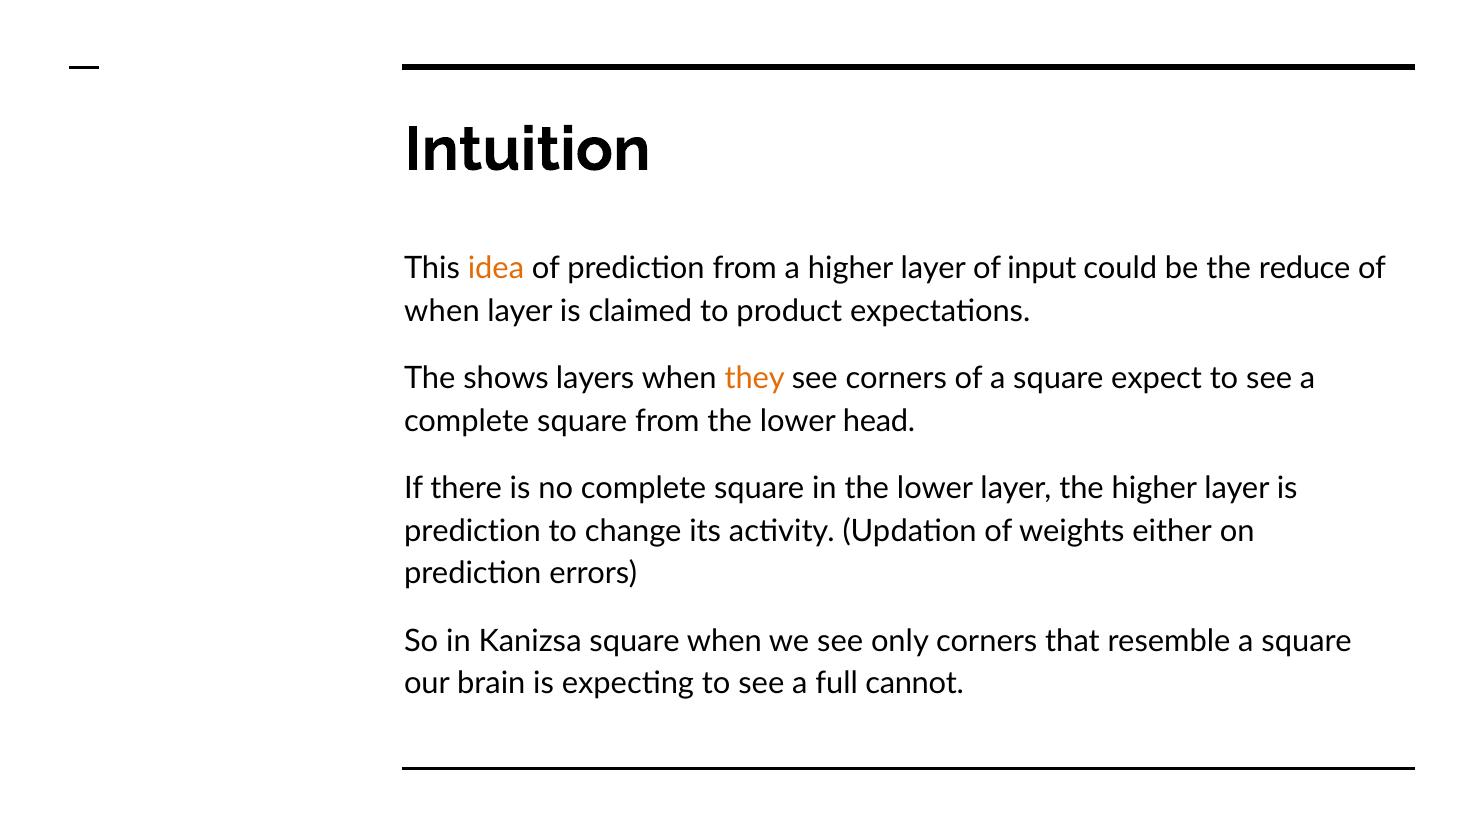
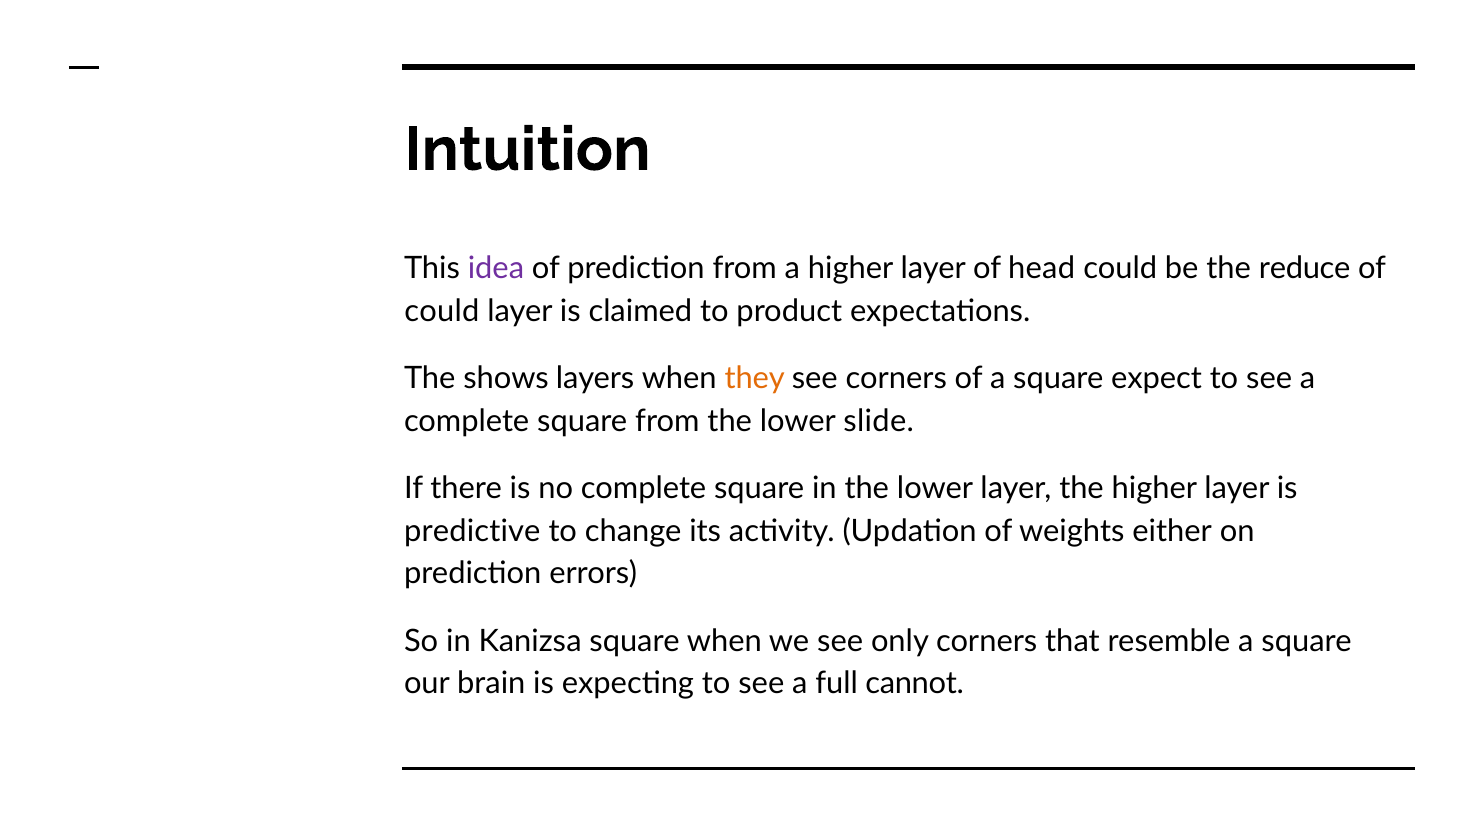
idea colour: orange -> purple (496, 269)
input: input -> head (1042, 269)
when: when -> could (442, 311)
head: head -> slide (879, 421)
prediction: prediction -> predictive (472, 531)
